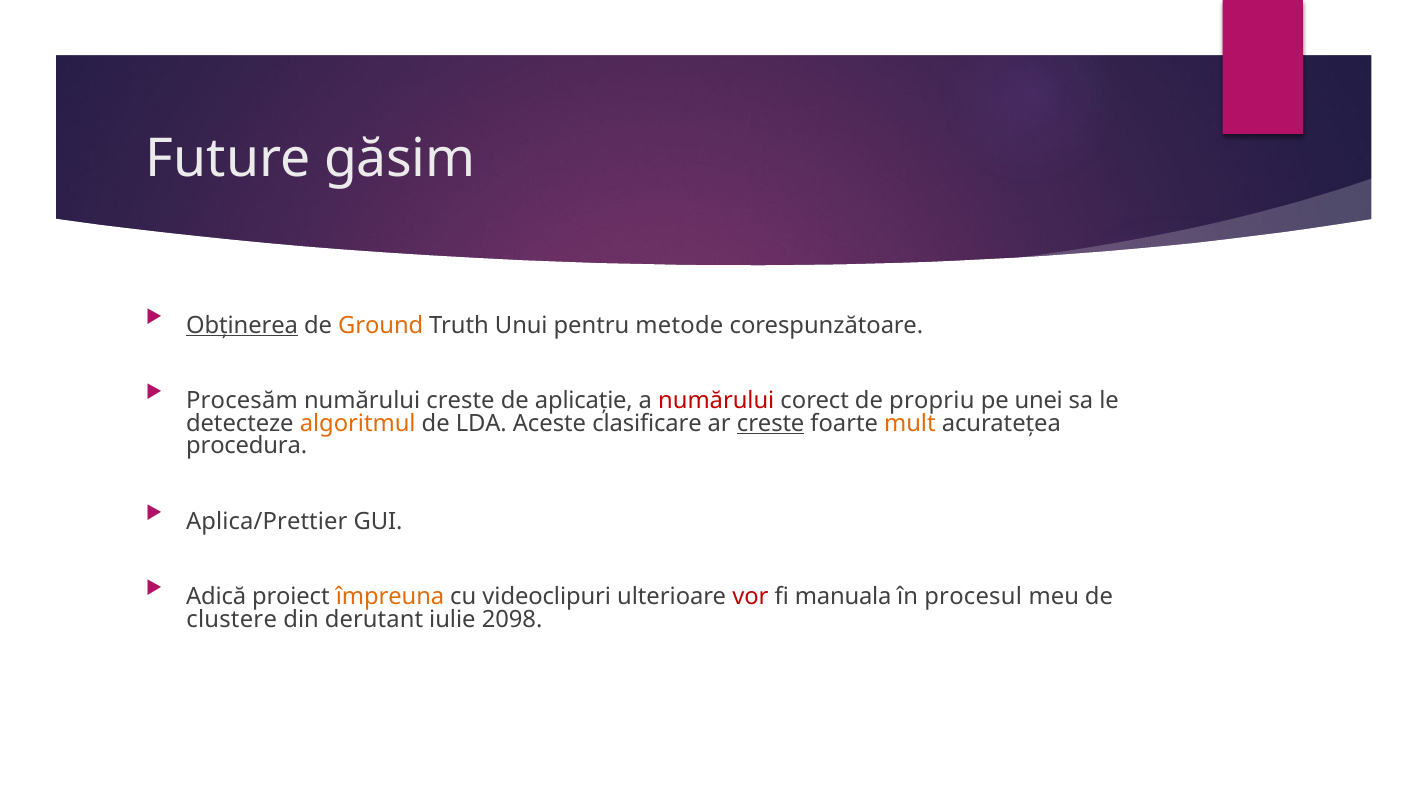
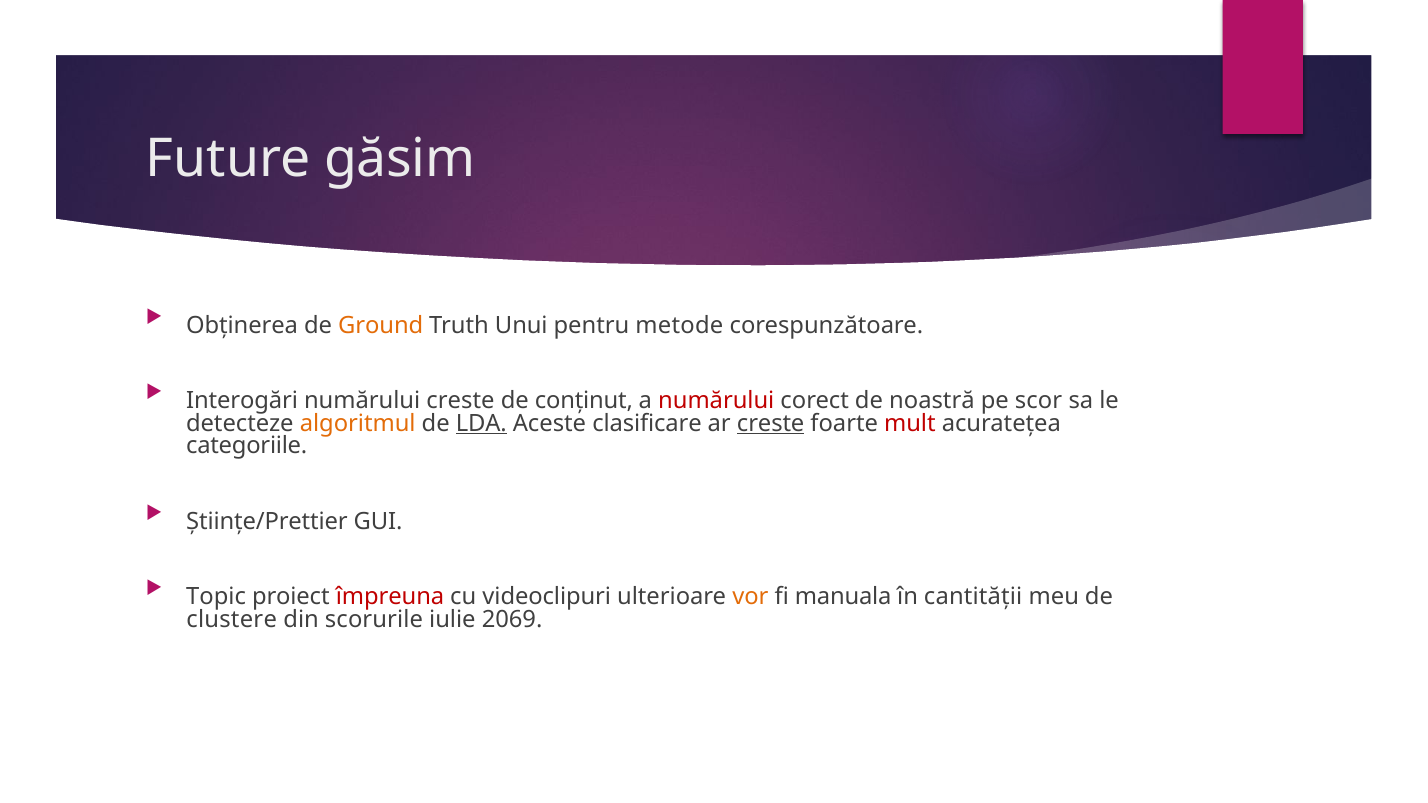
Obținerea underline: present -> none (242, 325)
Procesăm: Procesăm -> Interogări (242, 400)
aplicație: aplicație -> conținut (584, 400)
propriu: propriu -> noastră (932, 400)
unei: unei -> scor (1039, 400)
LDA underline: none -> present (481, 423)
mult colour: orange -> red (910, 423)
procedura: procedura -> categoriile (247, 446)
Aplica/Prettier: Aplica/Prettier -> Științe/Prettier (267, 521)
Adică: Adică -> Topic (216, 597)
împreuna colour: orange -> red (390, 597)
vor colour: red -> orange (750, 597)
procesul: procesul -> cantității (973, 597)
derutant: derutant -> scorurile (374, 619)
2098: 2098 -> 2069 (512, 619)
